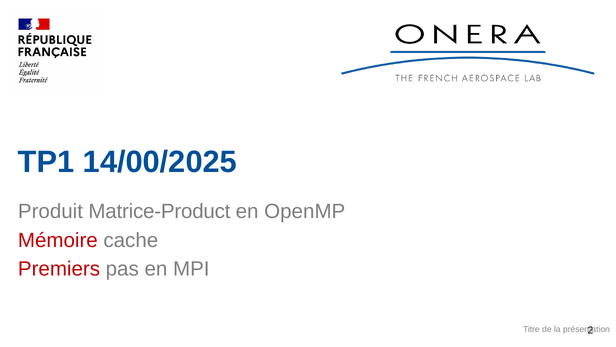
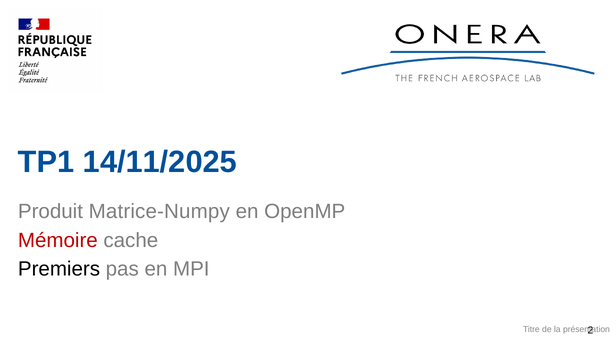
14/00/2025: 14/00/2025 -> 14/11/2025 (160, 162)
Matrice-Product: Matrice-Product -> Matrice-Numpy (159, 211)
Premiers colour: red -> black (59, 269)
